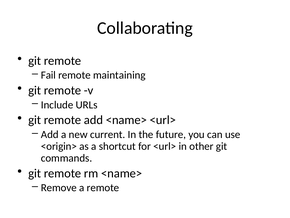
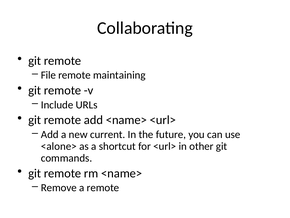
Fail: Fail -> File (48, 75)
<origin>: <origin> -> <alone> (59, 146)
